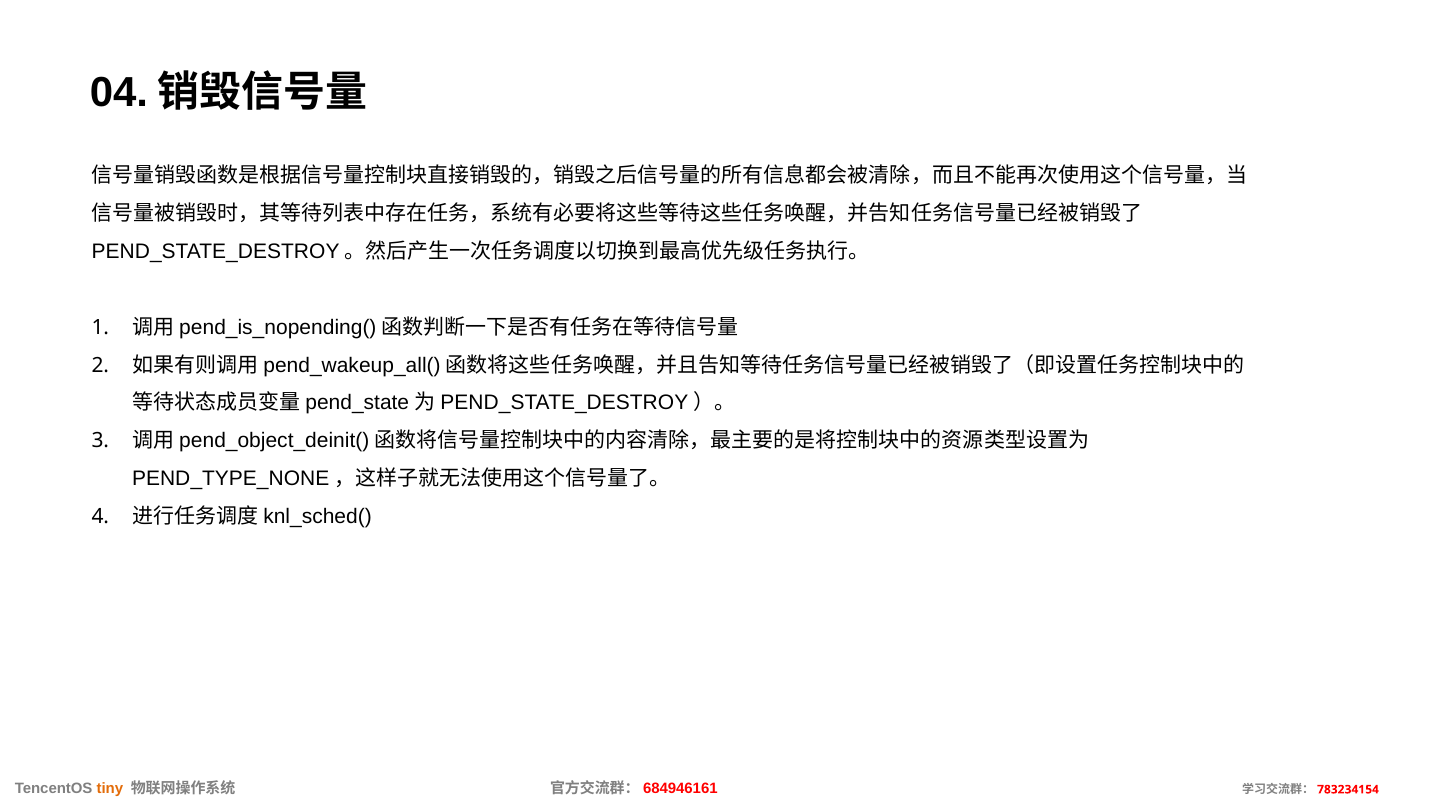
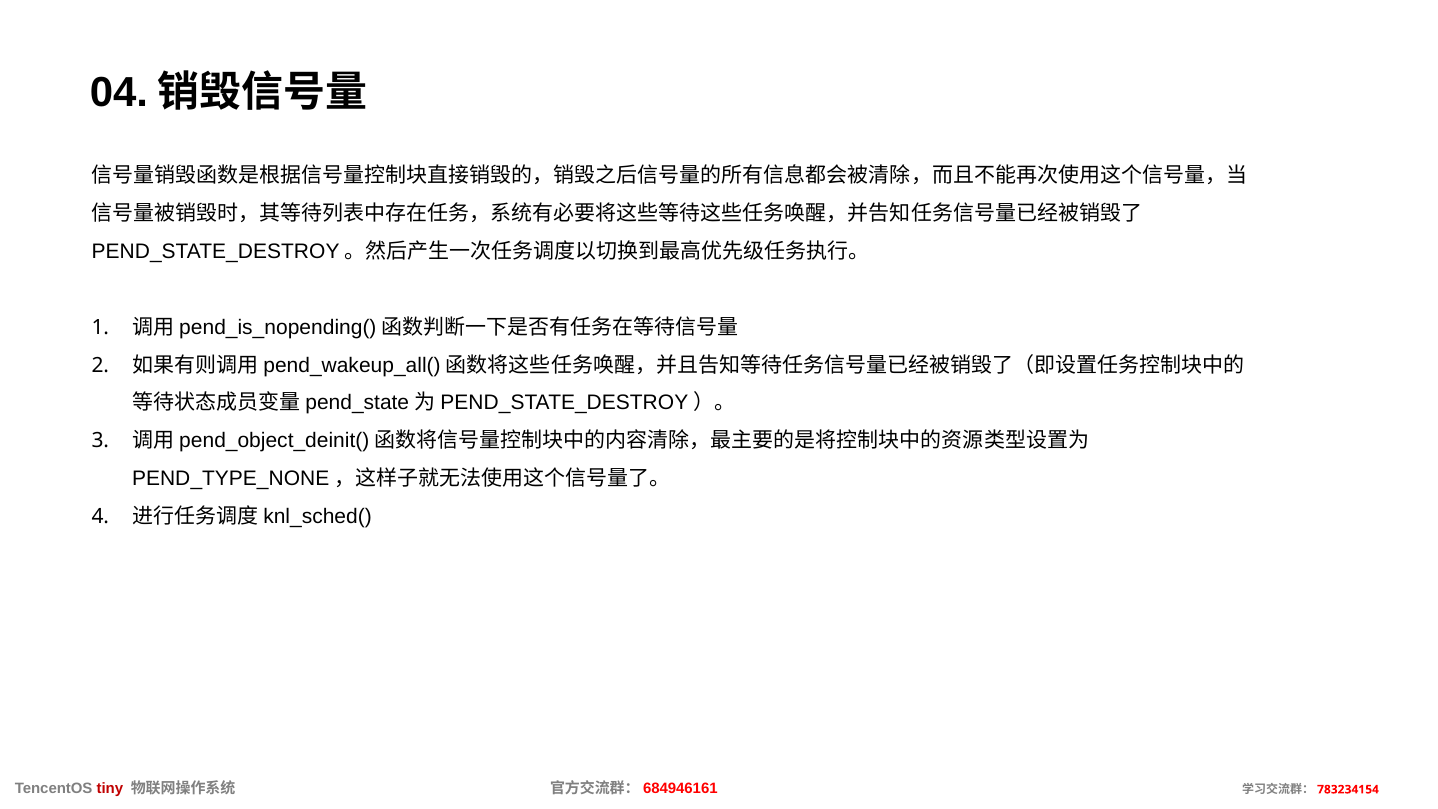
tiny colour: orange -> red (110, 788)
